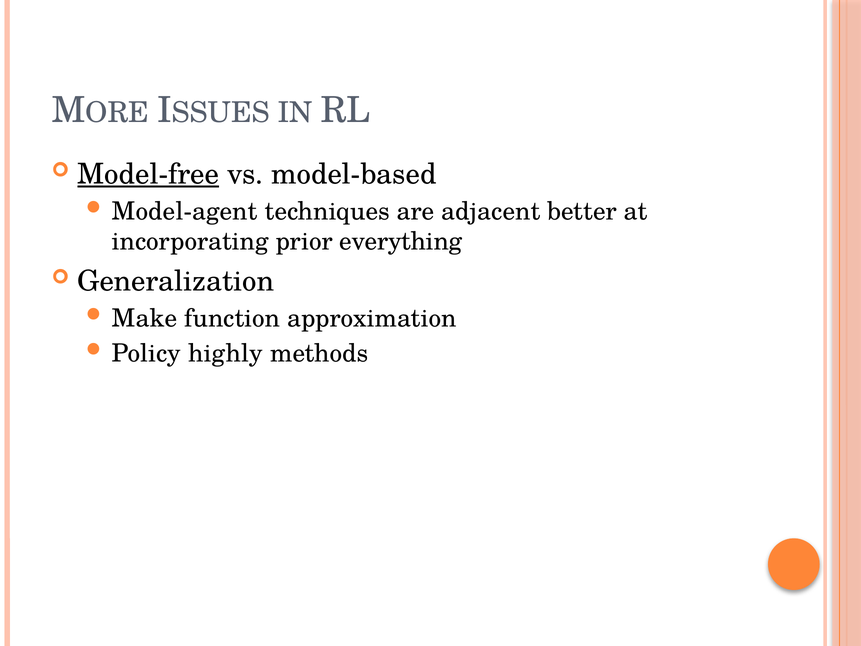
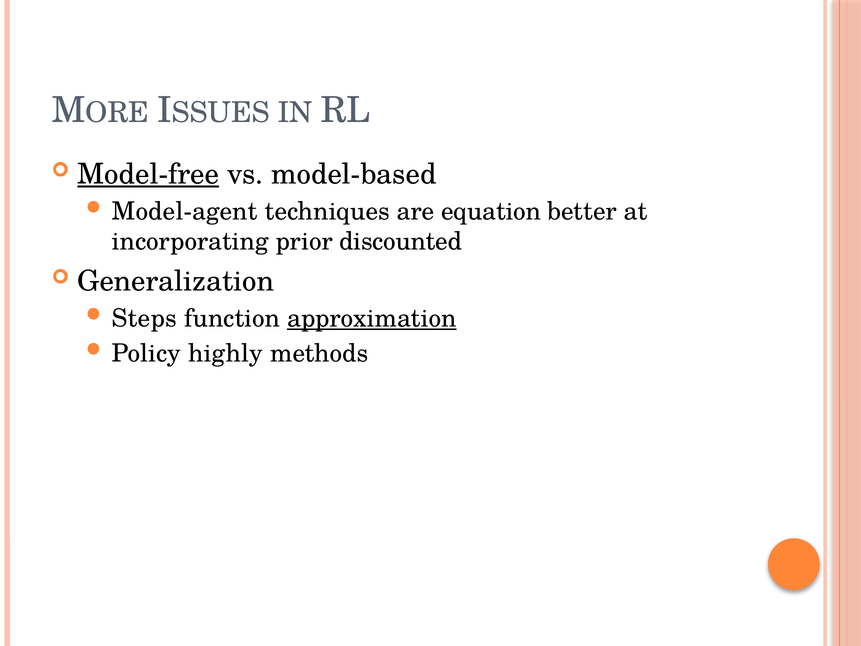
adjacent: adjacent -> equation (491, 211)
everything: everything -> discounted (401, 241)
Make: Make -> Steps (144, 318)
approximation underline: none -> present (372, 318)
